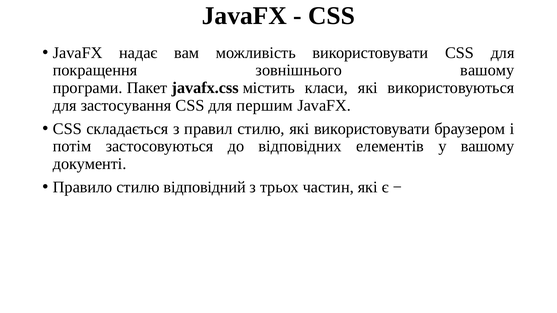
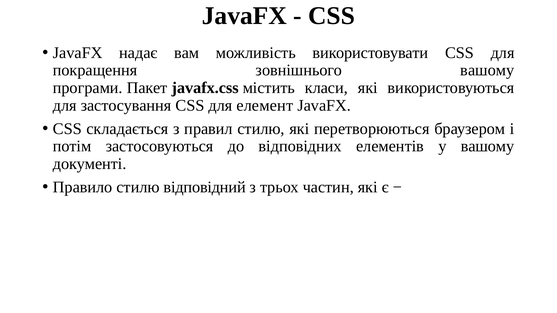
першим: першим -> елемент (265, 105)
які використовувати: використовувати -> перетворюються (372, 129)
